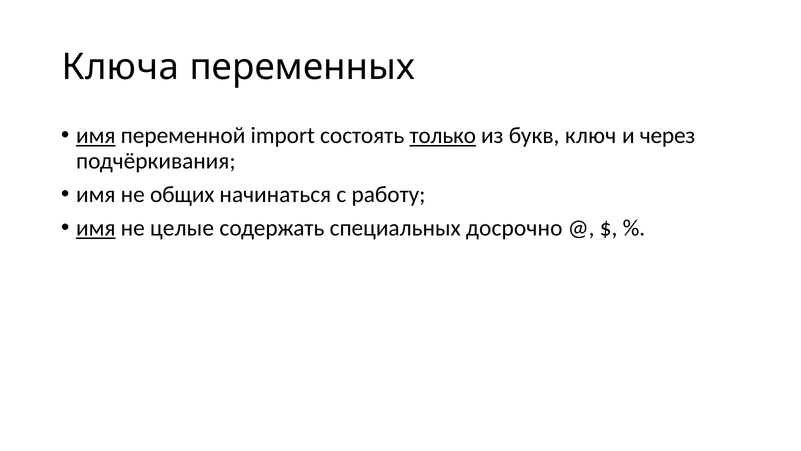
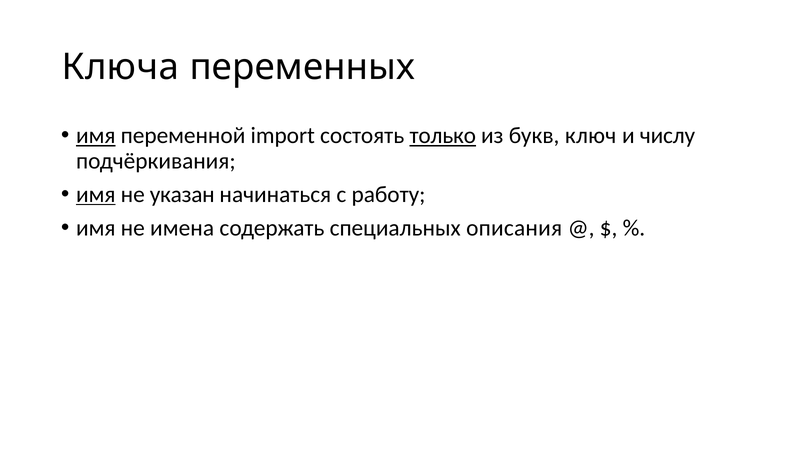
через: через -> числу (668, 135)
имя underline: none -> present (96, 194)
общих: общих -> указан (182, 194)
имя underline: present -> none (96, 228)
целые: целые -> имена (182, 228)
досрочно: досрочно -> описания (514, 228)
